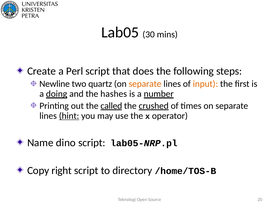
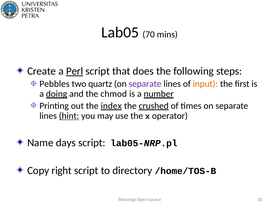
30: 30 -> 70 (149, 35)
Perl underline: none -> present (75, 71)
Newline: Newline -> Pebbles (54, 84)
separate colour: orange -> purple (145, 84)
hashes: hashes -> chmod (114, 94)
called: called -> index (111, 106)
dino: dino -> days (66, 143)
